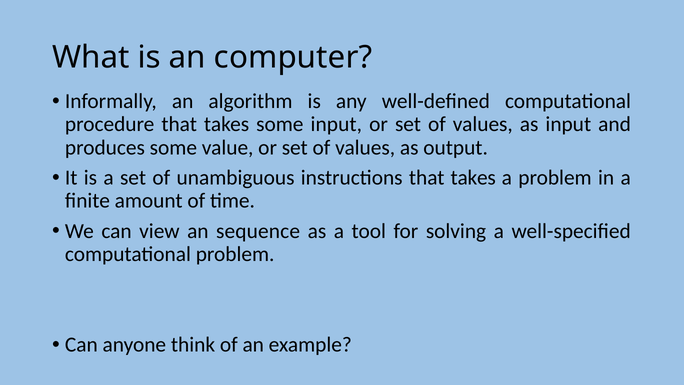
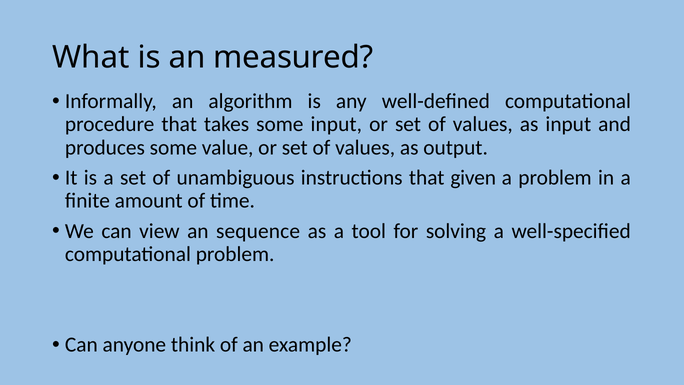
computer: computer -> measured (293, 57)
instructions that takes: takes -> given (473, 178)
